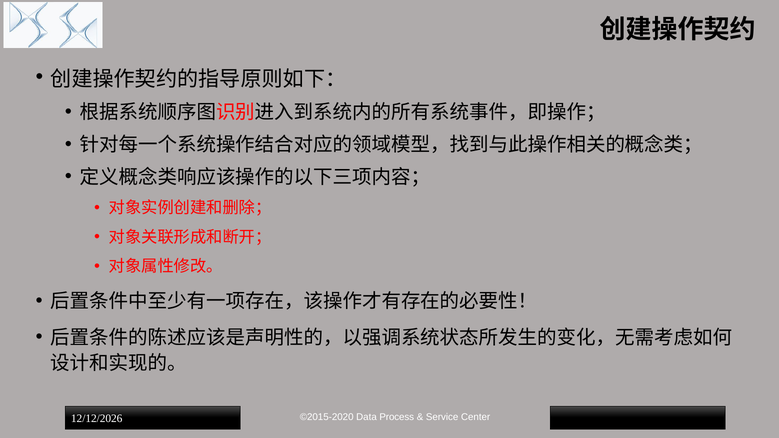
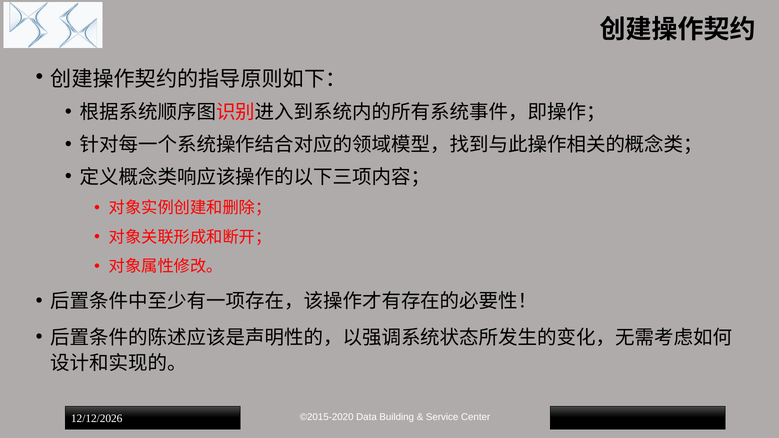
Process: Process -> Building (397, 417)
